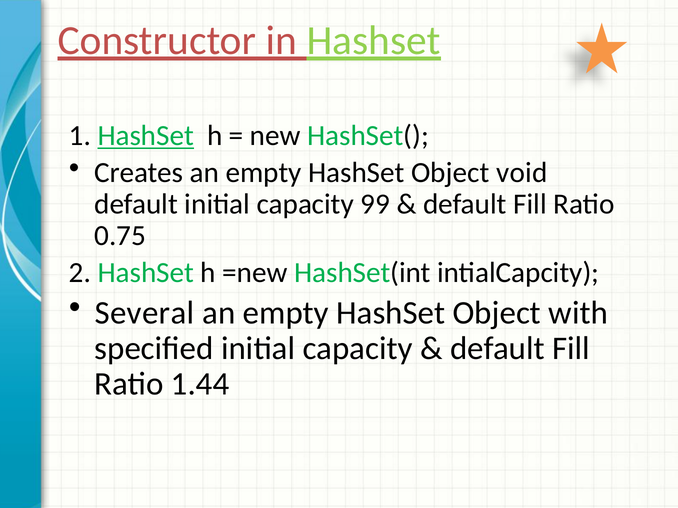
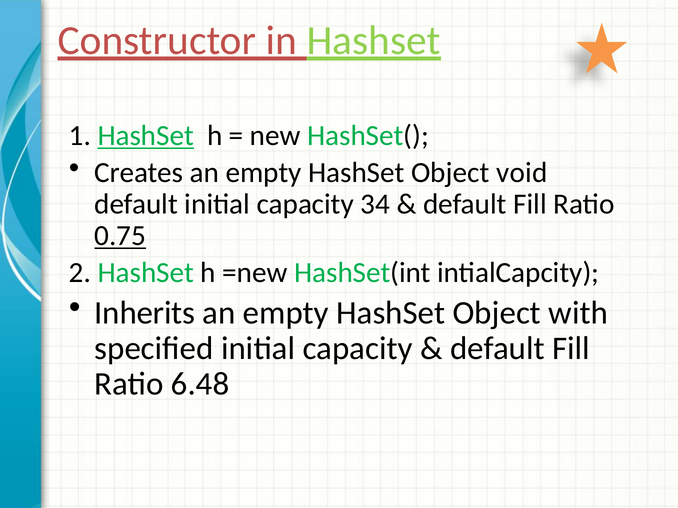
99: 99 -> 34 (375, 204)
0.75 underline: none -> present (120, 236)
Several: Several -> Inherits (145, 313)
1.44: 1.44 -> 6.48 (200, 384)
